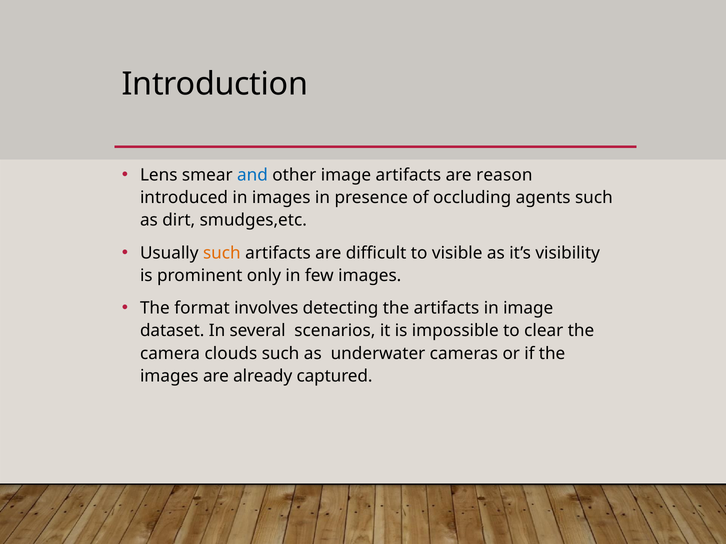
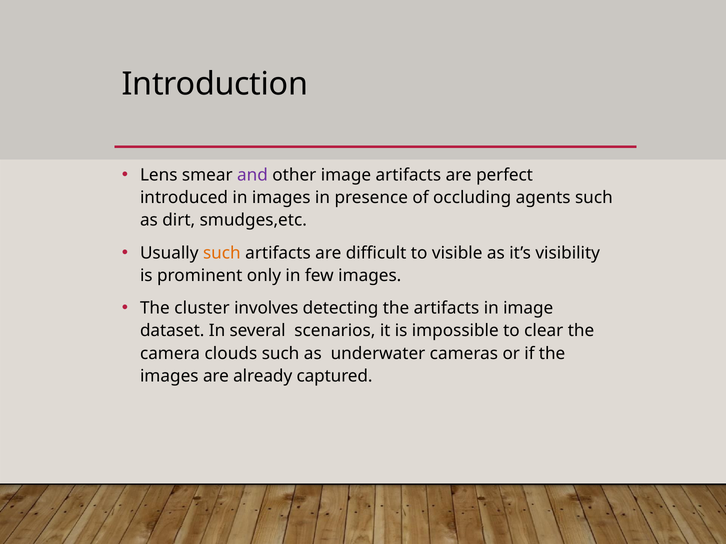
and colour: blue -> purple (252, 175)
reason: reason -> perfect (504, 175)
format: format -> cluster (202, 308)
